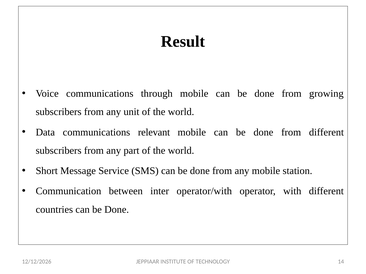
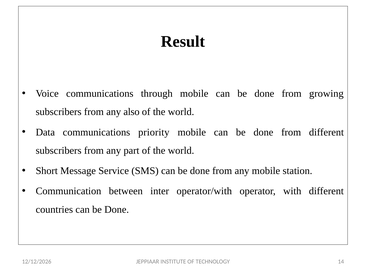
unit: unit -> also (132, 112)
relevant: relevant -> priority (154, 132)
